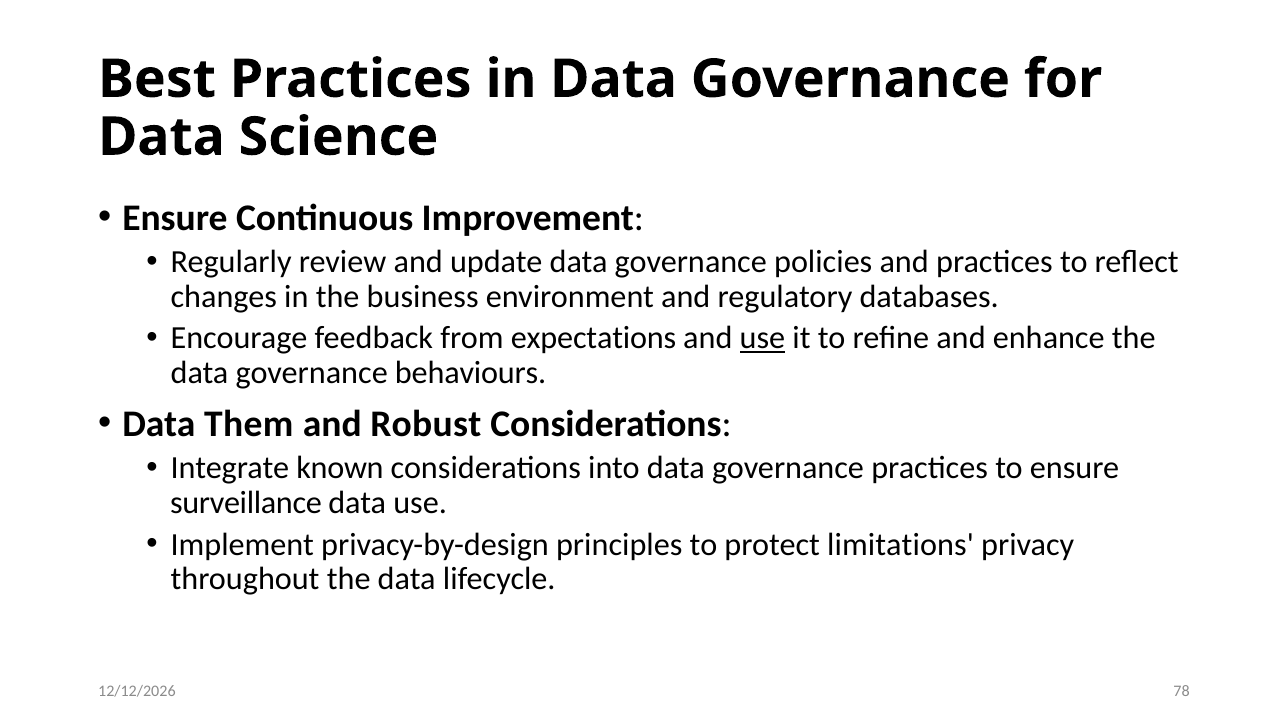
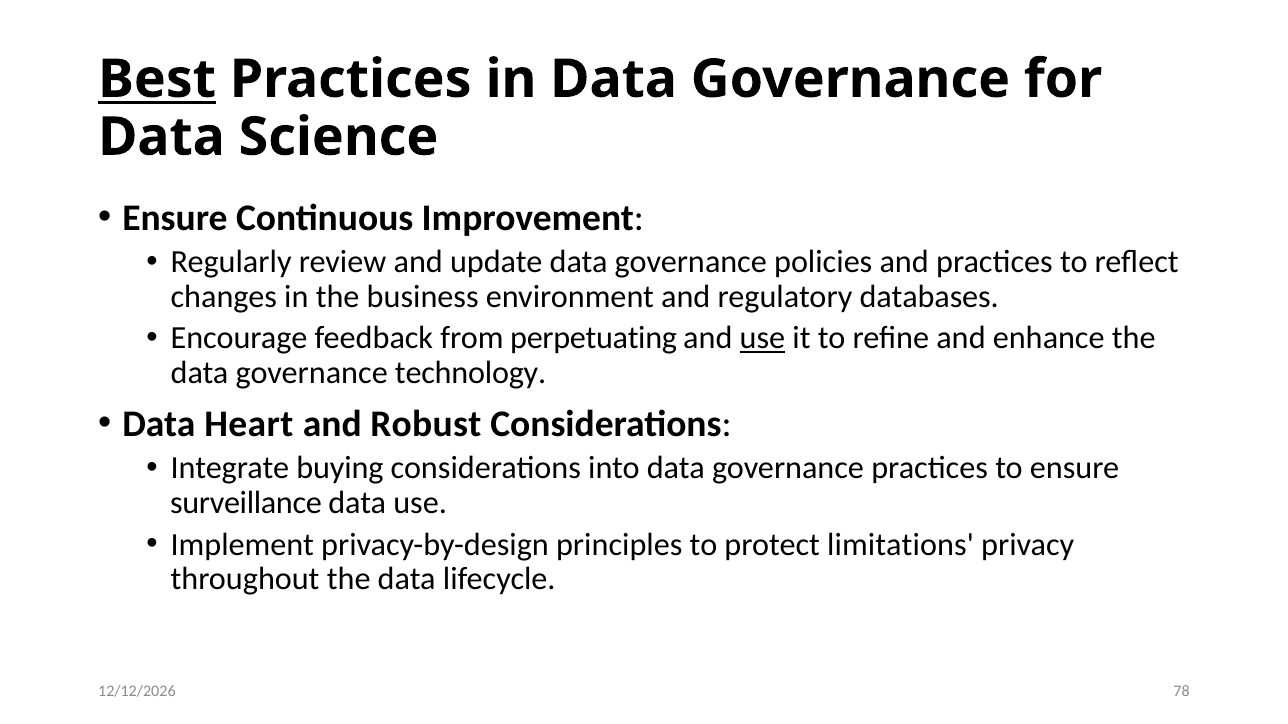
Best underline: none -> present (157, 79)
expectations: expectations -> perpetuating (594, 338)
behaviours: behaviours -> technology (471, 373)
Them: Them -> Heart (249, 424)
known: known -> buying (340, 469)
